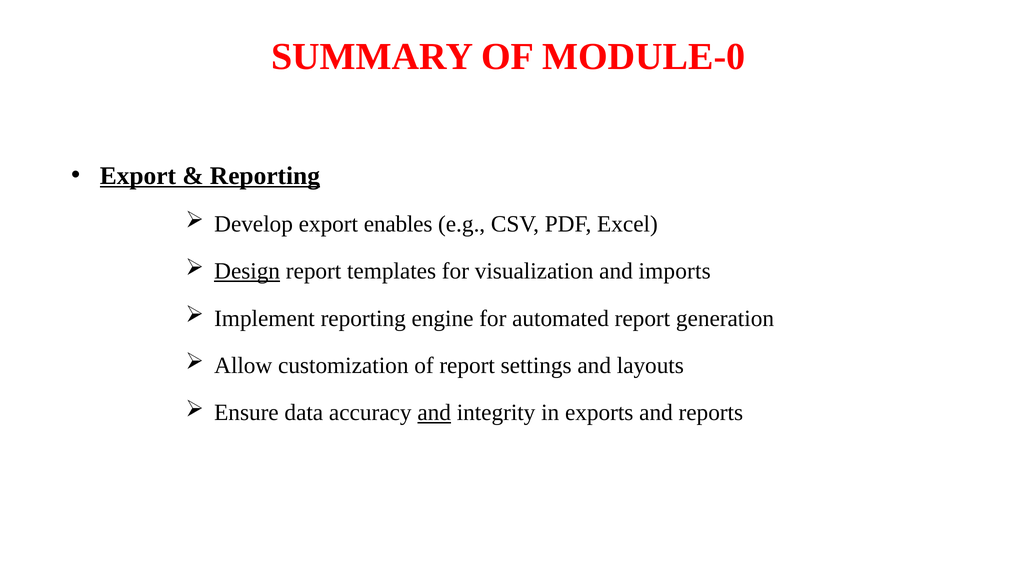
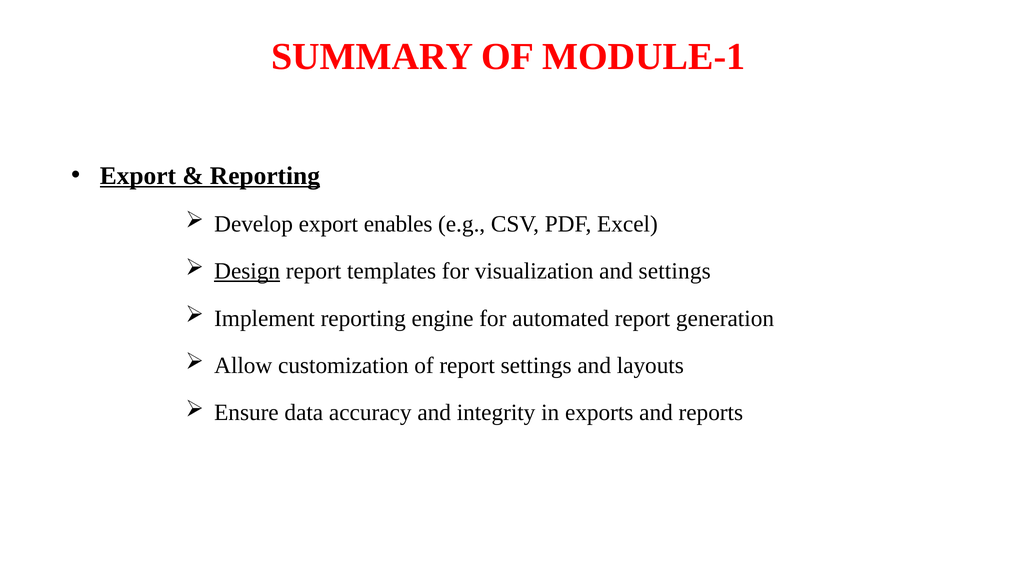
MODULE-0: MODULE-0 -> MODULE-1 (644, 57)
and imports: imports -> settings (675, 271)
and underline: present -> none (434, 413)
